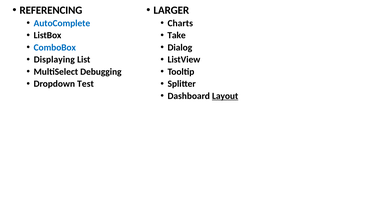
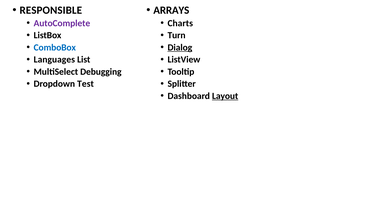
REFERENCING: REFERENCING -> RESPONSIBLE (51, 10)
LARGER: LARGER -> ARRAYS (171, 10)
AutoComplete colour: blue -> purple (62, 23)
Take: Take -> Turn (177, 35)
Dialog underline: none -> present (180, 47)
Displaying: Displaying -> Languages (54, 59)
